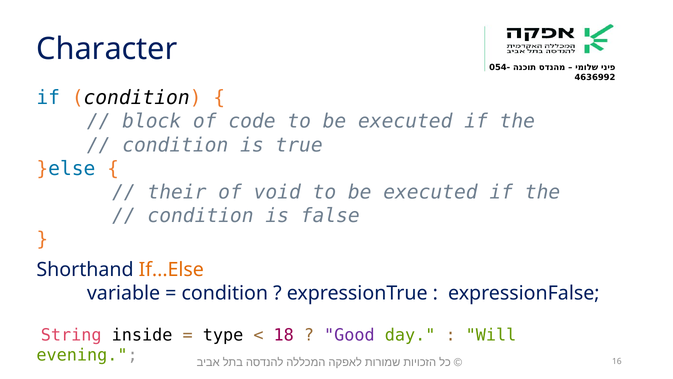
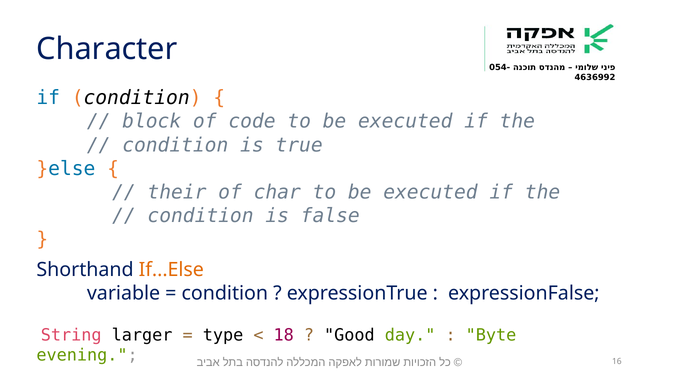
void: void -> char (277, 192)
inside: inside -> larger (142, 335)
Good colour: purple -> black (349, 335)
Will: Will -> Byte (491, 335)
